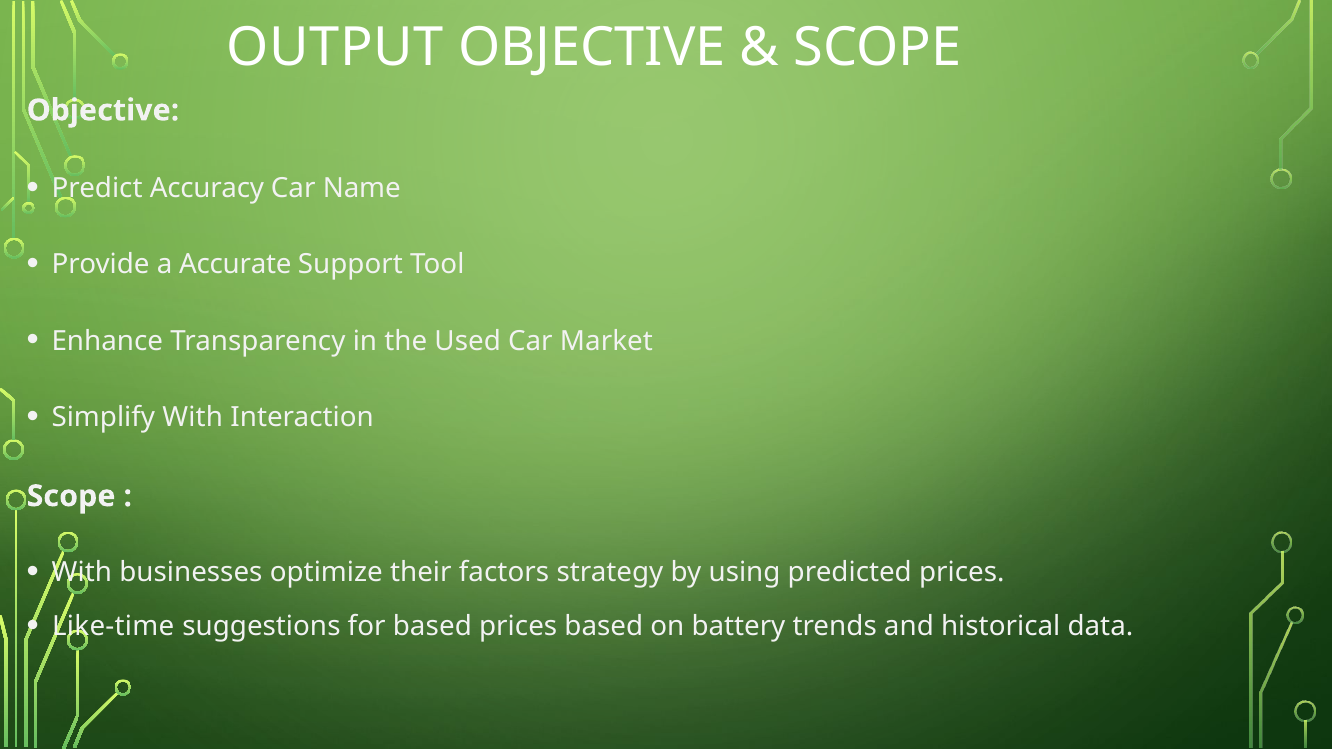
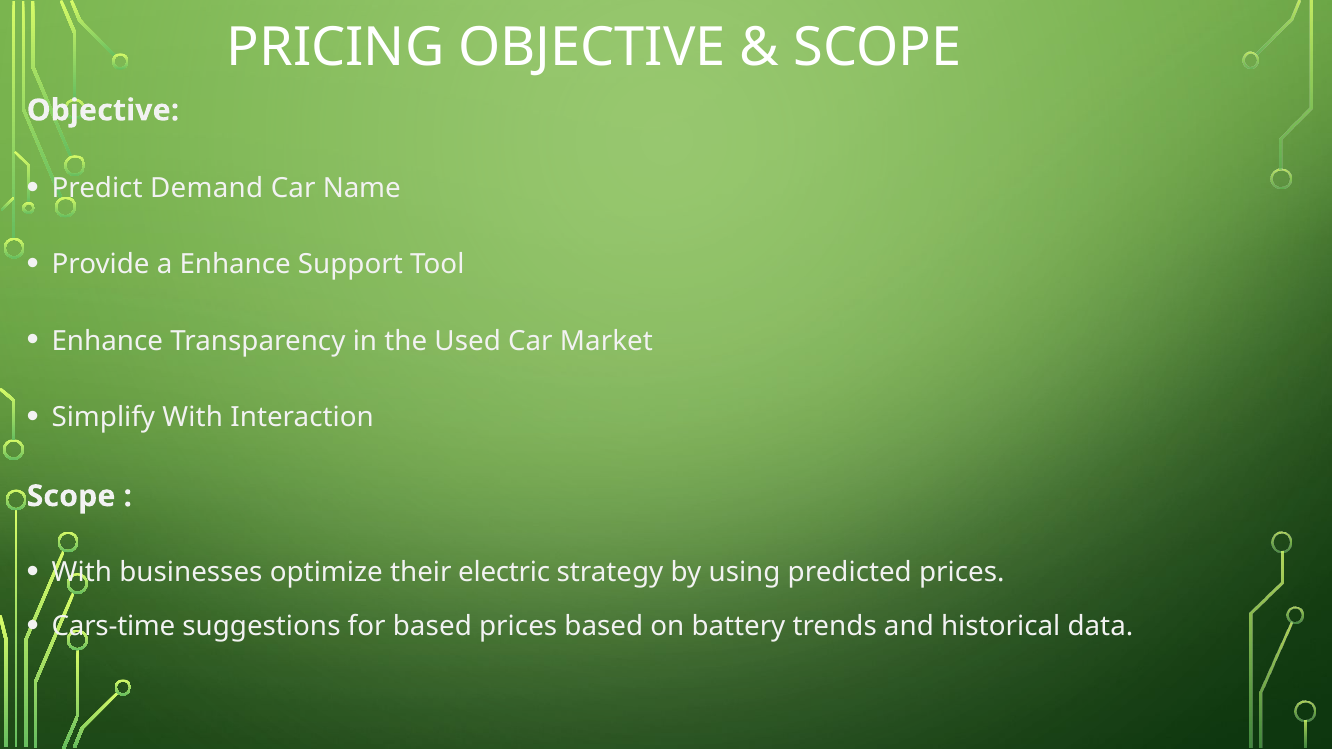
OUTPUT: OUTPUT -> PRICING (336, 47)
Accuracy: Accuracy -> Demand (207, 188)
a Accurate: Accurate -> Enhance (235, 265)
factors: factors -> electric (504, 572)
Like-time: Like-time -> Cars-time (113, 626)
